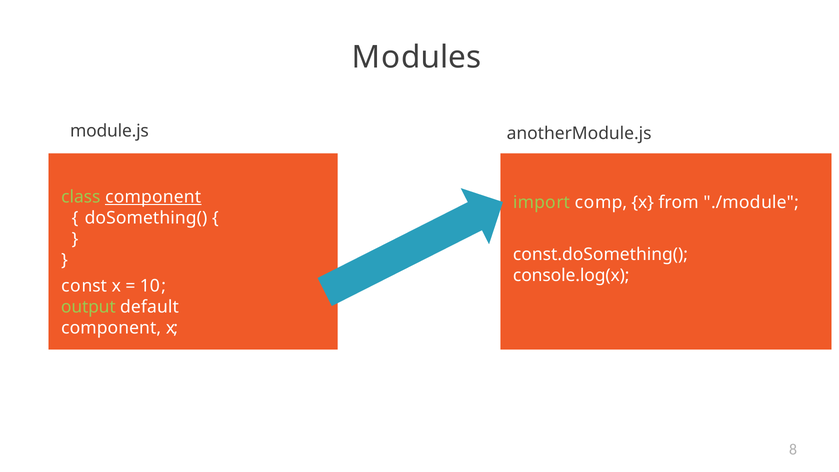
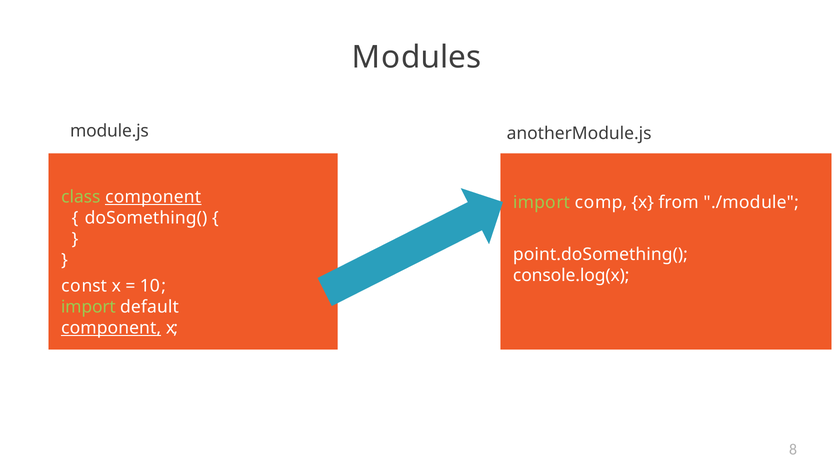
const.doSomething(: const.doSomething( -> point.doSomething( (600, 254)
output: output -> import (88, 307)
component underline: none -> present (111, 328)
